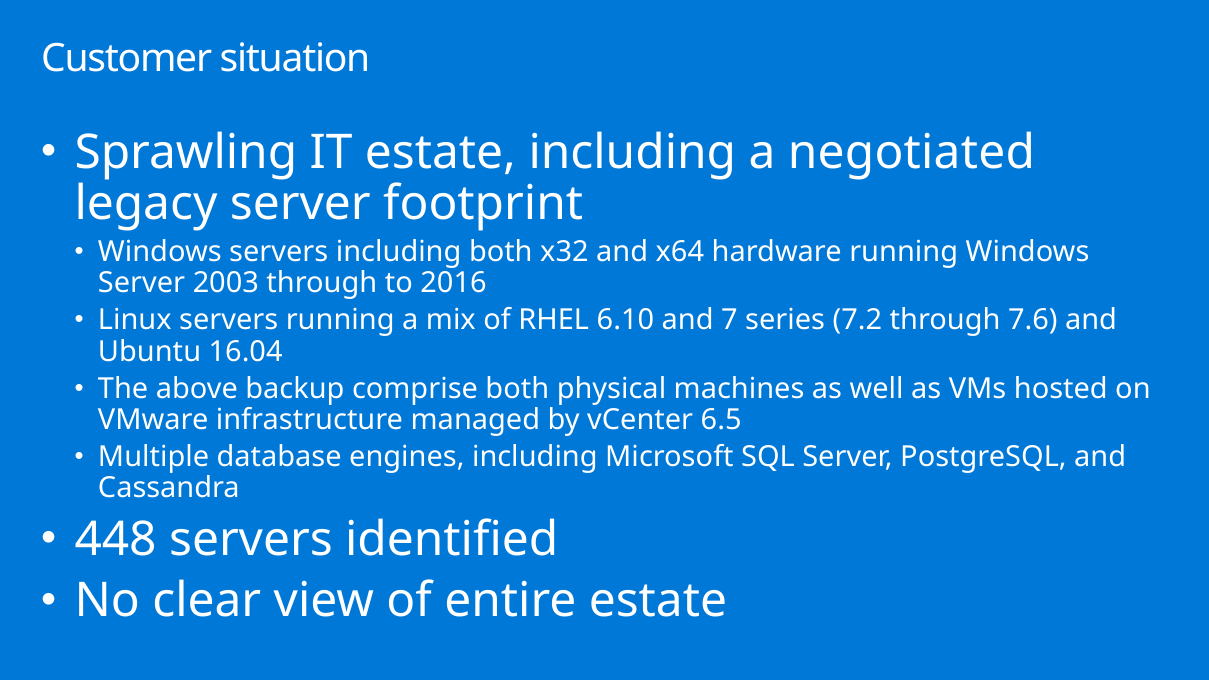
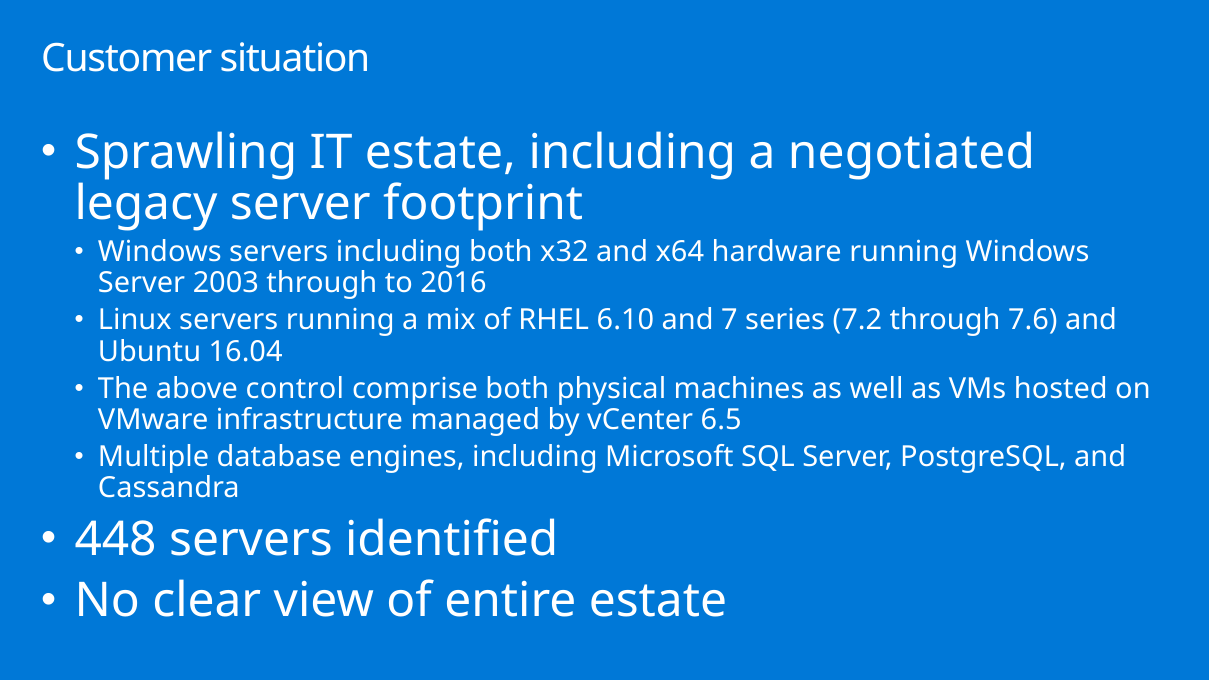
backup: backup -> control (295, 389)
